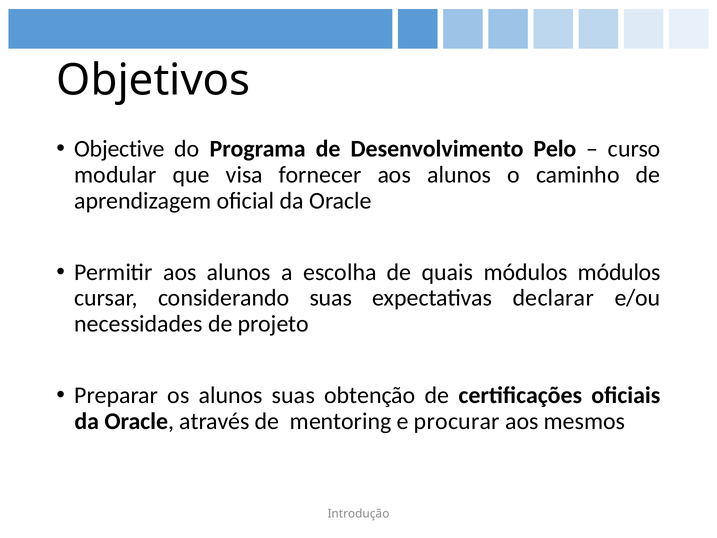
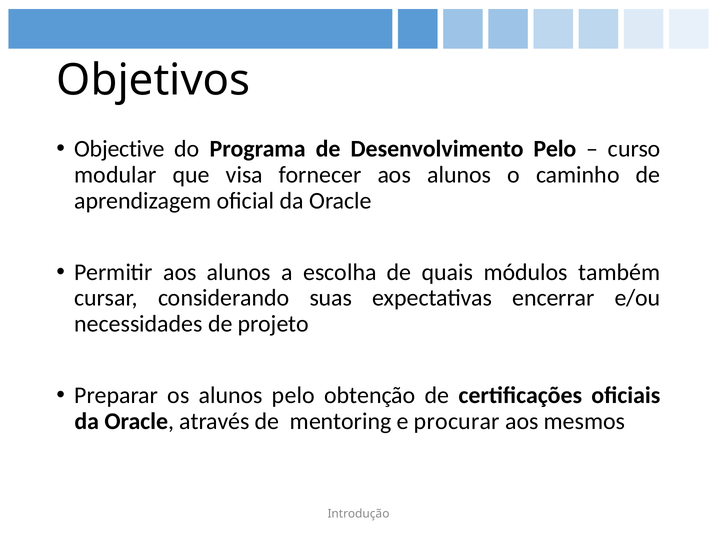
módulos módulos: módulos -> também (619, 272)
declarar: declarar -> encerrar (553, 298)
alunos suas: suas -> pelo (293, 395)
